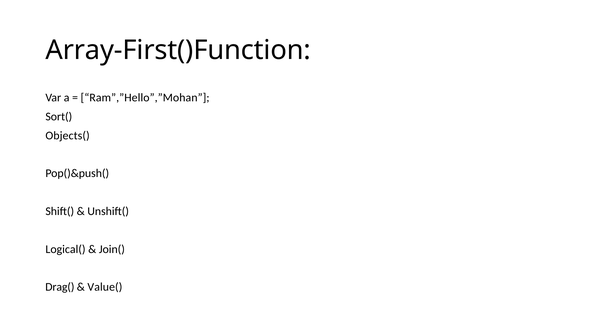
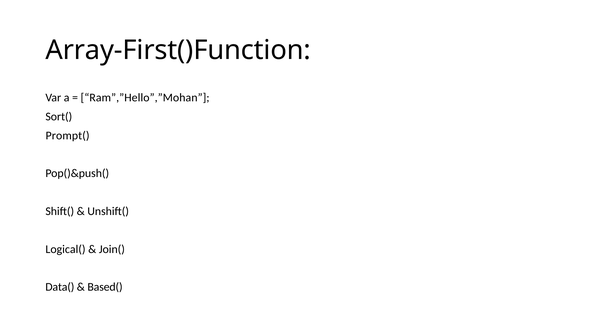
Objects(: Objects( -> Prompt( (68, 136)
Drag(: Drag( -> Data( (60, 287)
Value(: Value( -> Based( (105, 287)
